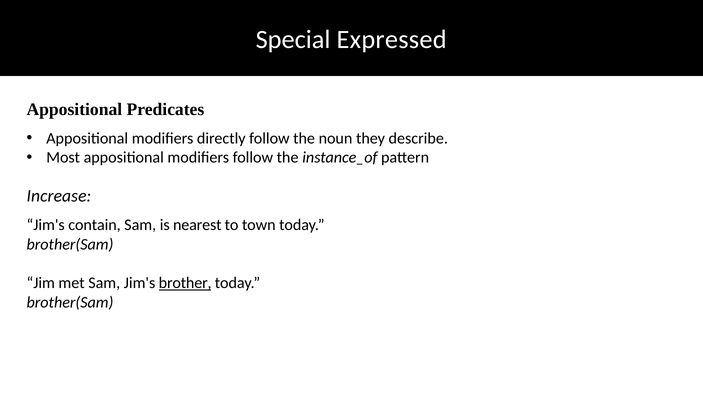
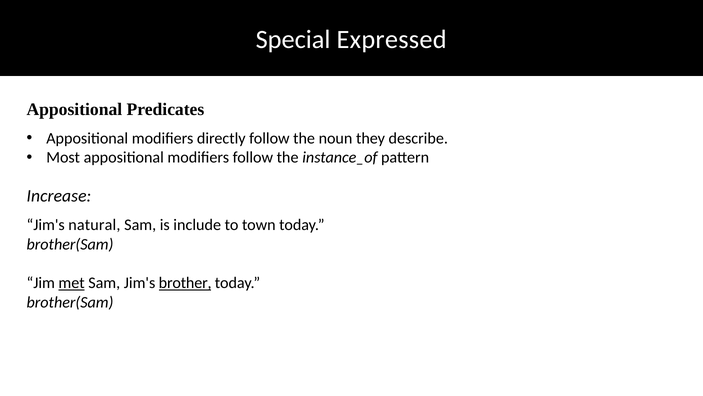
contain: contain -> natural (94, 225)
nearest: nearest -> include (197, 225)
met underline: none -> present (72, 283)
